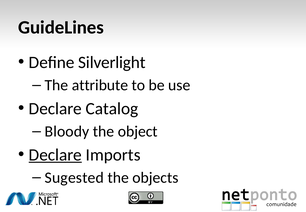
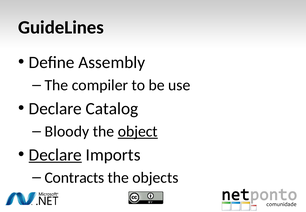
Silverlight: Silverlight -> Assembly (112, 62)
attribute: attribute -> compiler (100, 85)
object underline: none -> present (138, 131)
Sugested: Sugested -> Contracts (74, 177)
